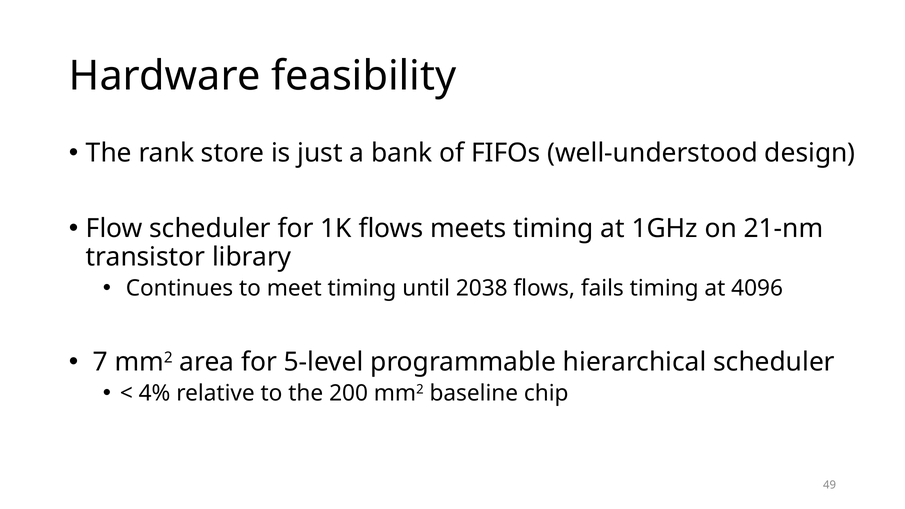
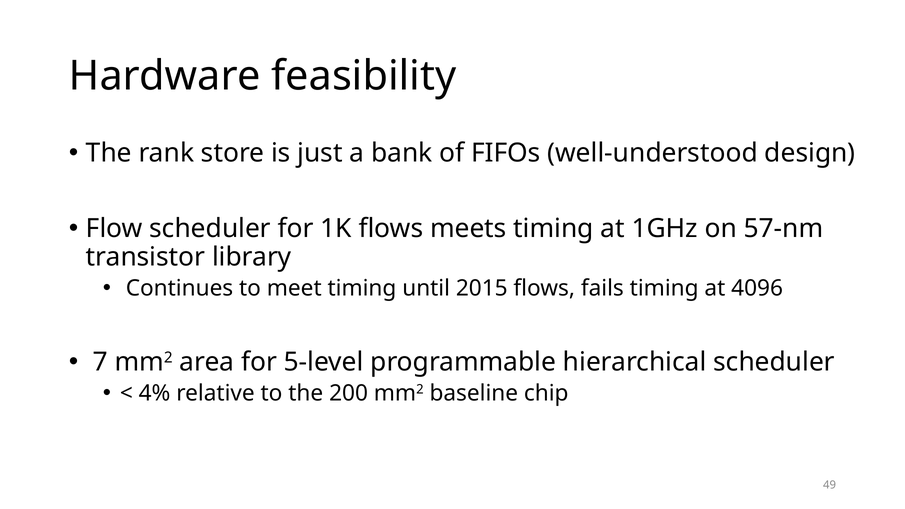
21-nm: 21-nm -> 57-nm (783, 229)
2038: 2038 -> 2015 (482, 288)
